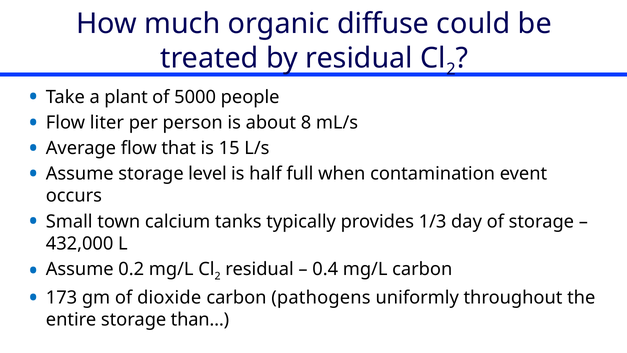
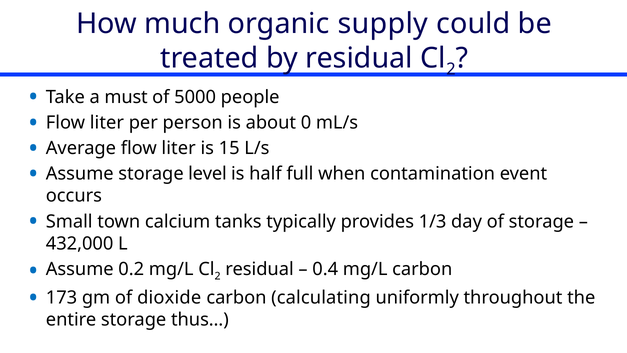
diffuse: diffuse -> supply (383, 24)
plant: plant -> must (126, 97)
8: 8 -> 0 (306, 123)
Average flow that: that -> liter (179, 148)
pathogens: pathogens -> calculating (321, 298)
than…: than… -> thus… (200, 320)
